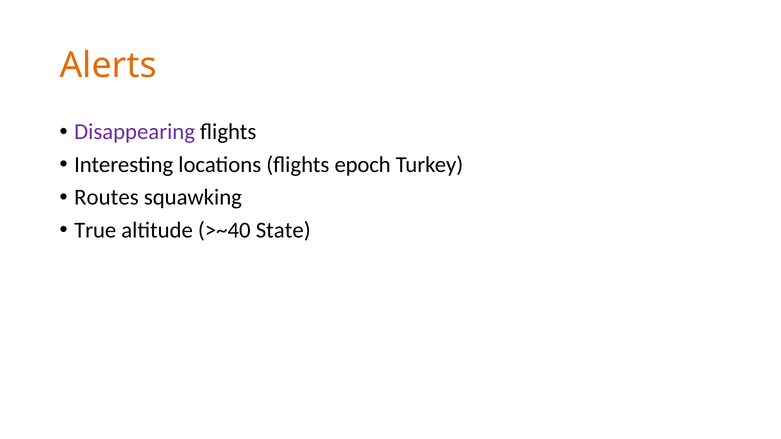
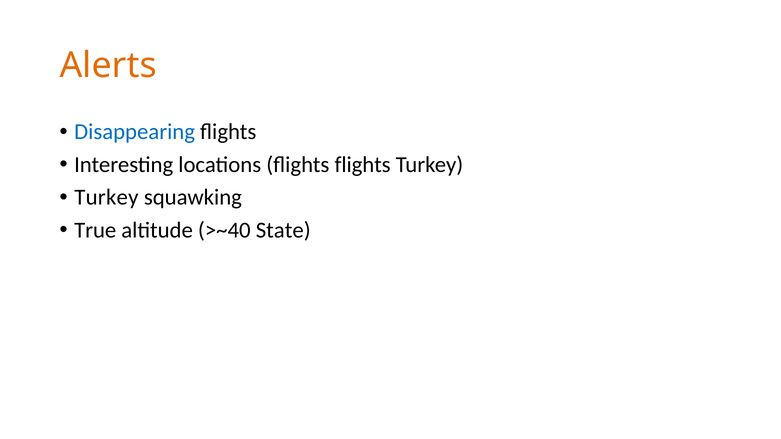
Disappearing colour: purple -> blue (135, 132)
flights epoch: epoch -> flights (363, 165)
Routes: Routes -> Turkey (106, 198)
